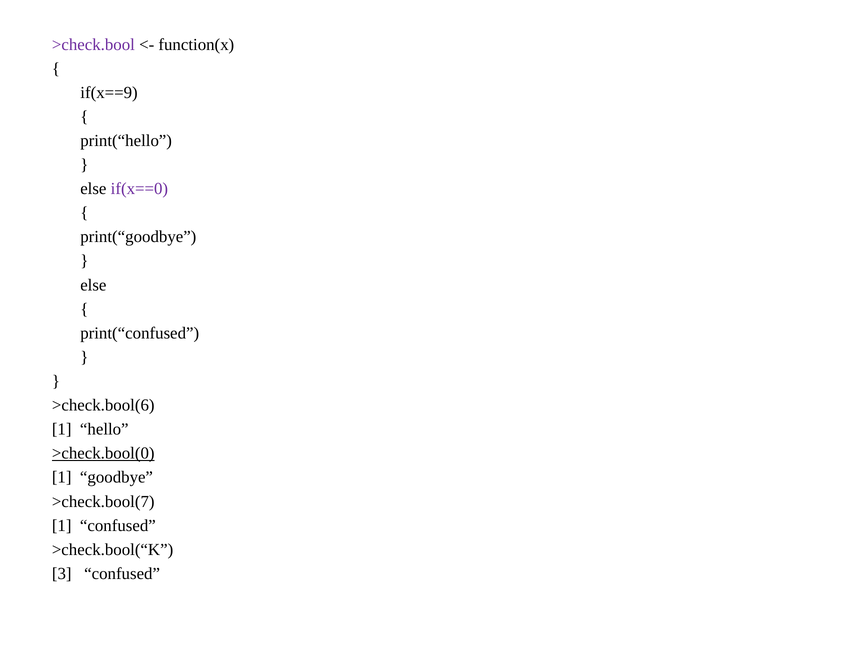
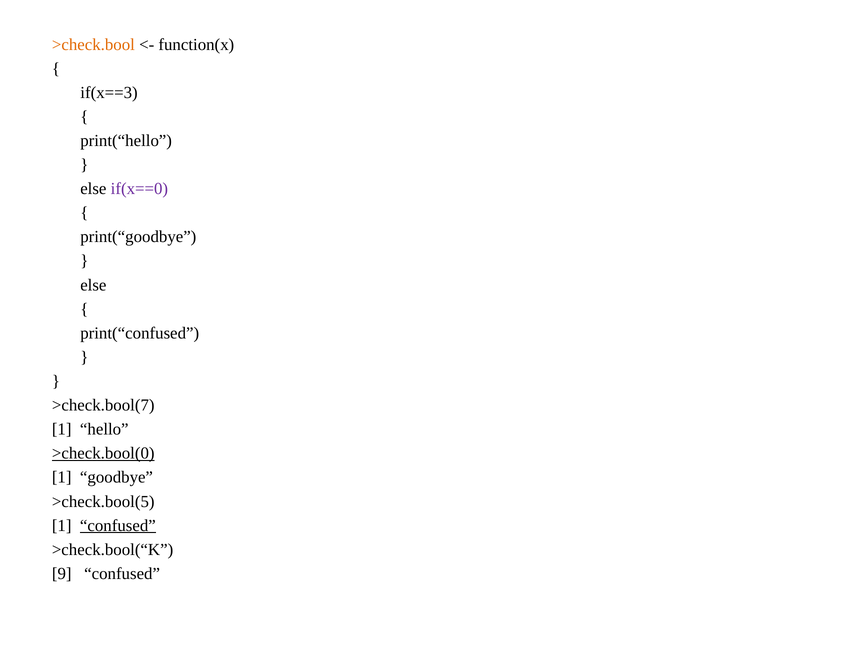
>check.bool colour: purple -> orange (93, 44)
if(x==9: if(x==9 -> if(x==3 (109, 93)
>check.bool(6: >check.bool(6 -> >check.bool(7 (103, 406)
>check.bool(7: >check.bool(7 -> >check.bool(5 (103, 502)
confused underline: none -> present (118, 526)
3: 3 -> 9 (62, 574)
